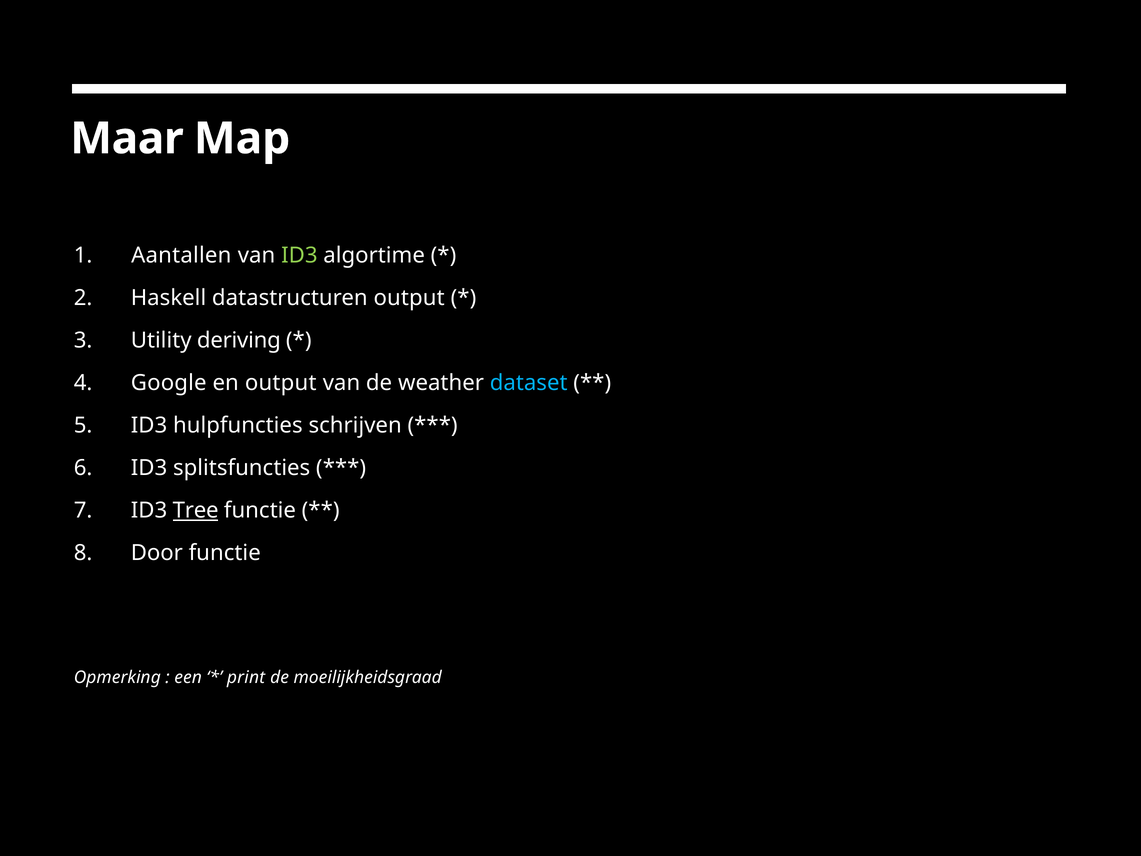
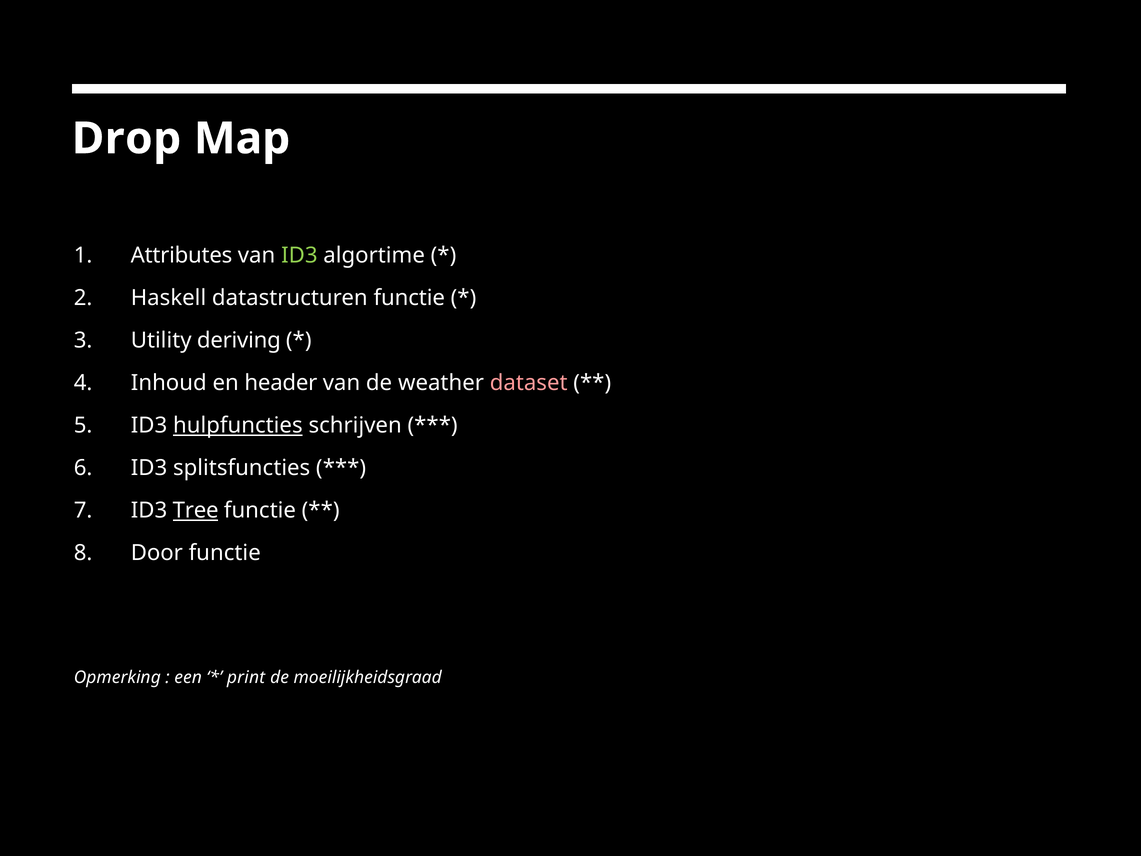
Maar: Maar -> Drop (127, 139)
Aantallen: Aantallen -> Attributes (182, 255)
datastructuren output: output -> functie (409, 298)
Google: Google -> Inhoud (169, 383)
en output: output -> header (281, 383)
dataset colour: light blue -> pink (529, 383)
hulpfuncties underline: none -> present (238, 425)
